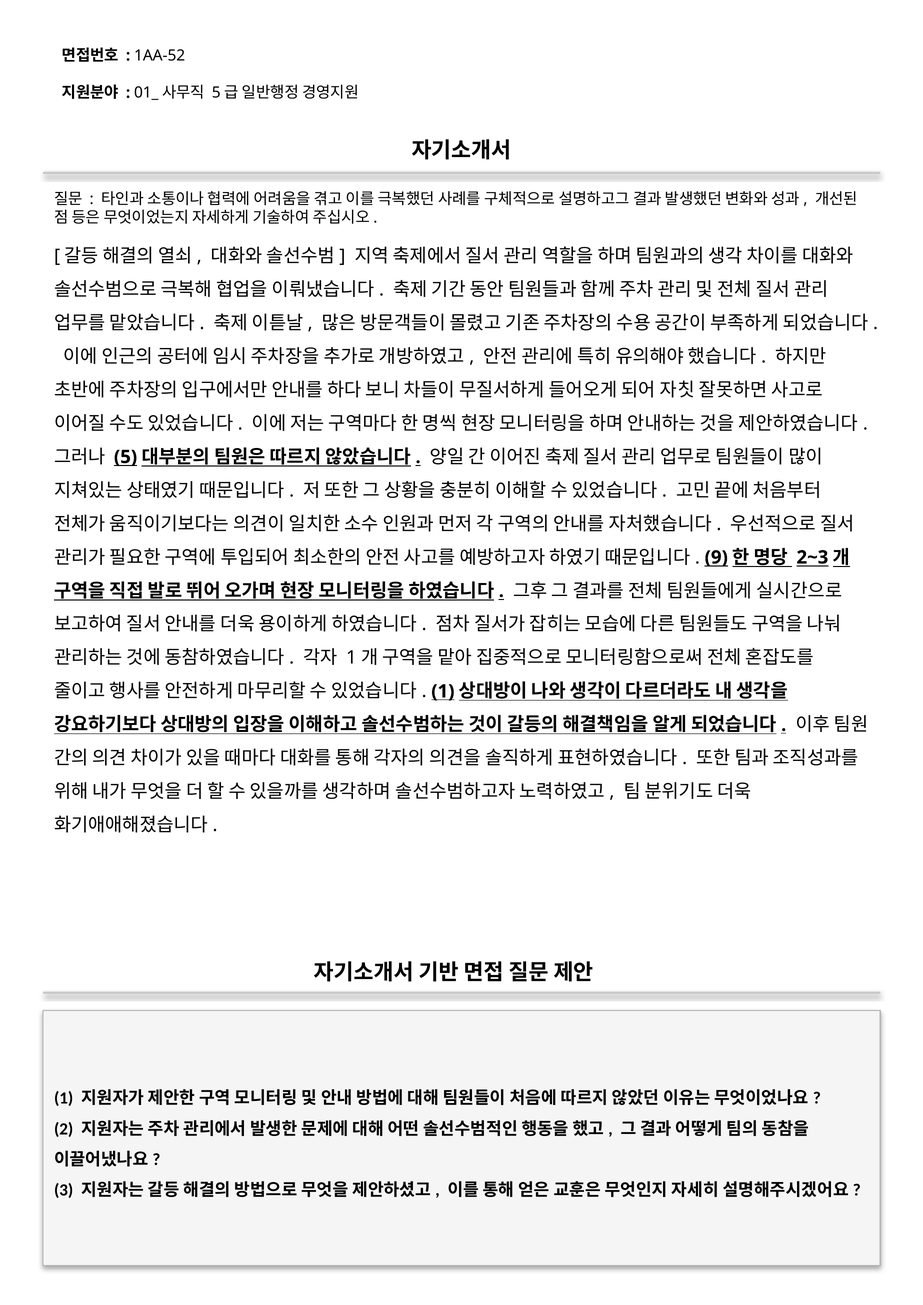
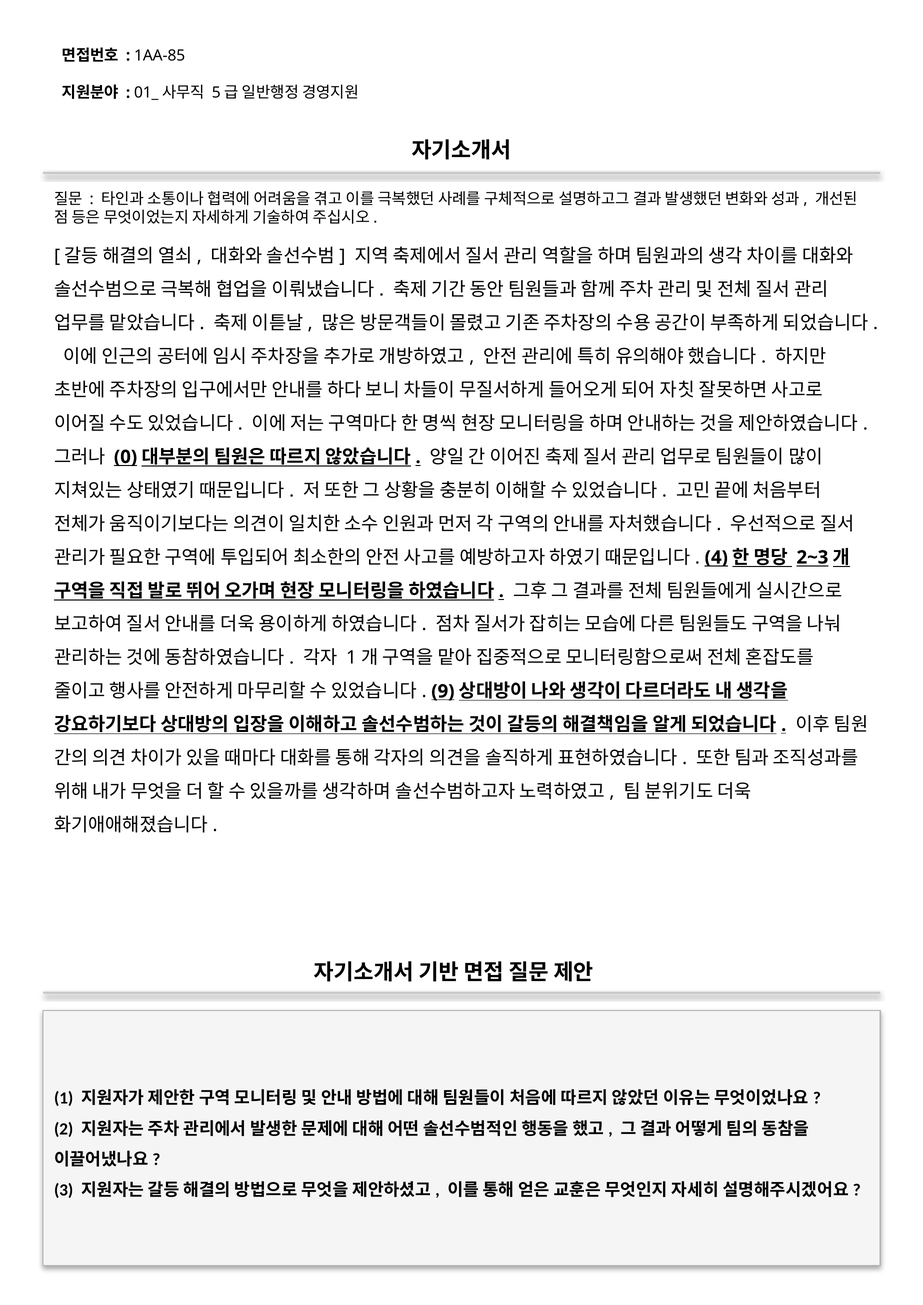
1AA-52: 1AA-52 -> 1AA-85 (160, 55)
5: 5 -> 0 (126, 457)
9: 9 -> 4 (716, 558)
1: 1 -> 9 (443, 692)
